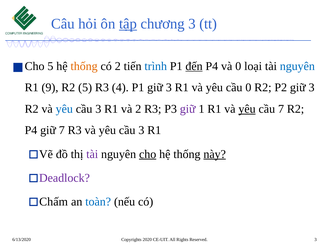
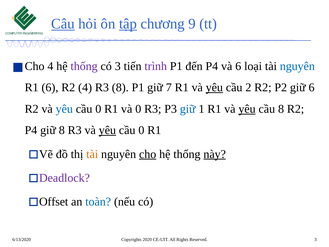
Câu underline: none -> present (63, 24)
chương 3: 3 -> 9 (192, 24)
5: 5 -> 4 (50, 66)
thống colour: orange -> purple (84, 66)
có 2: 2 -> 3 (118, 66)
trình colour: blue -> purple (156, 66)
đến underline: present -> none (194, 66)
và 0: 0 -> 6 (238, 66)
R1 9: 9 -> 6 (50, 87)
R2 5: 5 -> 4 (85, 87)
R3 4: 4 -> 8 (120, 87)
P1 giữ 3: 3 -> 7 (169, 87)
yêu underline: none -> present (214, 87)
cầu 0: 0 -> 2 (248, 87)
P2 giữ 3: 3 -> 6 (312, 87)
3: 3 -> 0 (98, 109)
và 2: 2 -> 0 (138, 109)
giữ colour: purple -> blue (188, 109)
cầu 7: 7 -> 8 (281, 109)
giữ 7: 7 -> 8 (62, 130)
yêu underline: none -> present (107, 130)
3: 3 -> 0 (141, 130)
tài colour: purple -> orange (92, 154)
Chấm: Chấm -> Offset (54, 201)
